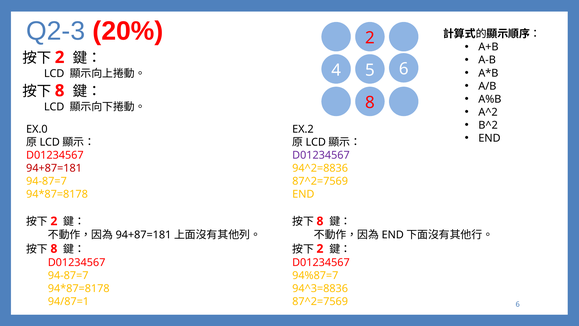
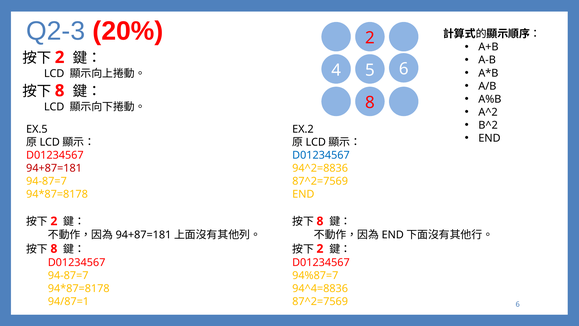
EX.0: EX.0 -> EX.5 (37, 129)
D01234567 colour: purple -> blue (321, 155)
94^3=8836: 94^3=8836 -> 94^4=8836 (320, 288)
